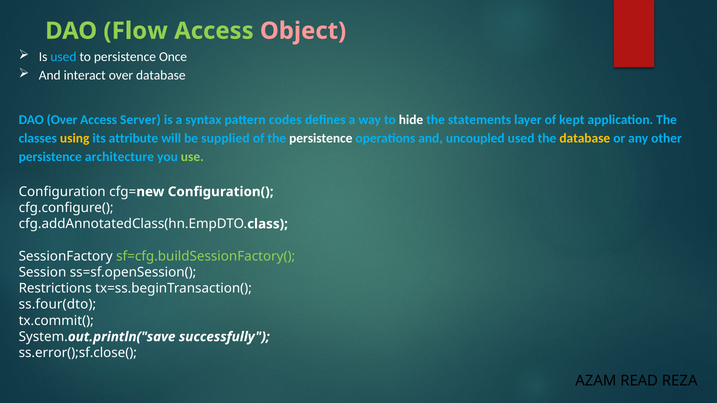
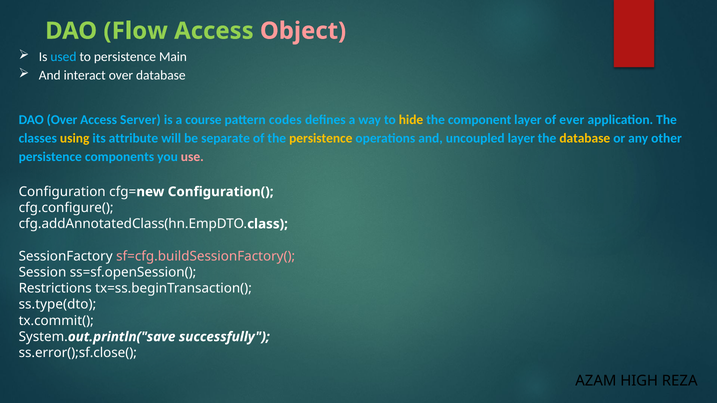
Once: Once -> Main (173, 57)
syntax: syntax -> course (203, 120)
hide colour: white -> yellow (411, 120)
statements: statements -> component (480, 120)
kept: kept -> ever (572, 120)
supplied: supplied -> separate (226, 139)
persistence colour: white -> yellow (321, 139)
uncoupled used: used -> layer (521, 139)
architecture: architecture -> components (120, 157)
use colour: light green -> pink (192, 157)
sf=cfg.buildSessionFactory( colour: light green -> pink (206, 256)
ss.four(dto: ss.four(dto -> ss.type(dto (57, 305)
READ: READ -> HIGH (639, 381)
